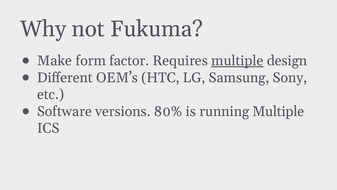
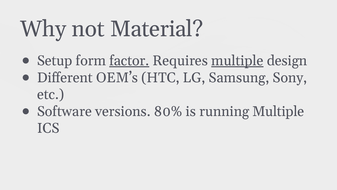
Fukuma: Fukuma -> Material (157, 29)
Make: Make -> Setup (55, 61)
factor underline: none -> present (129, 61)
